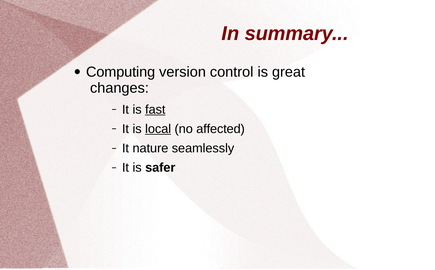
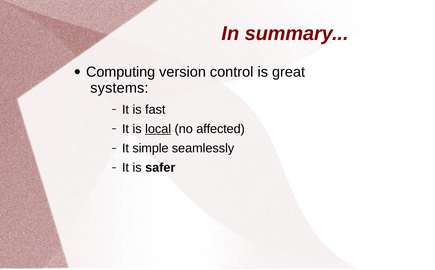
changes: changes -> systems (119, 88)
fast underline: present -> none (155, 109)
nature: nature -> simple (150, 148)
